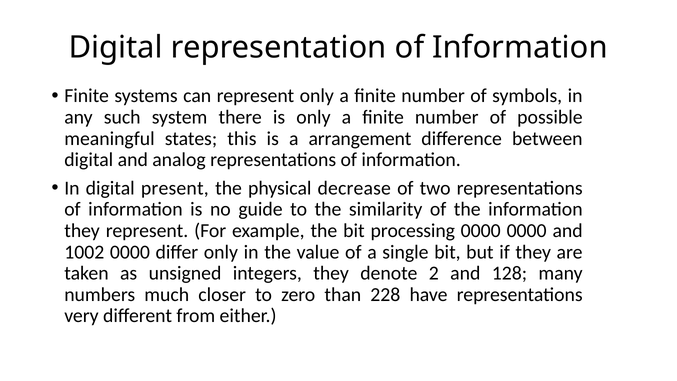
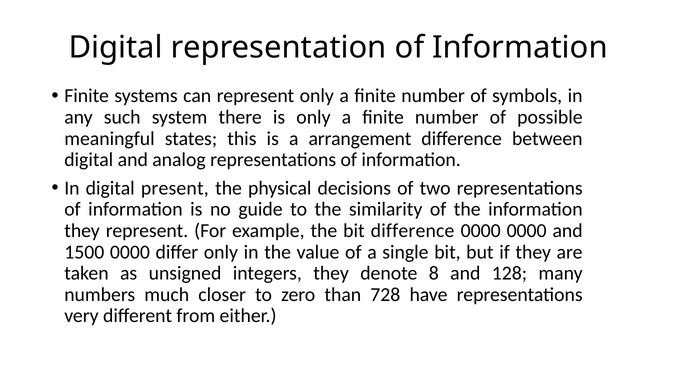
decrease: decrease -> decisions (354, 188)
bit processing: processing -> difference (413, 231)
1002: 1002 -> 1500 (84, 252)
2: 2 -> 8 (434, 273)
228: 228 -> 728 (385, 295)
